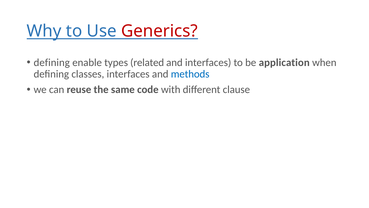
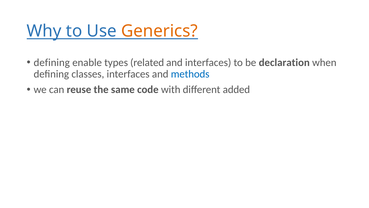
Generics colour: red -> orange (159, 31)
application: application -> declaration (284, 62)
clause: clause -> added (236, 89)
